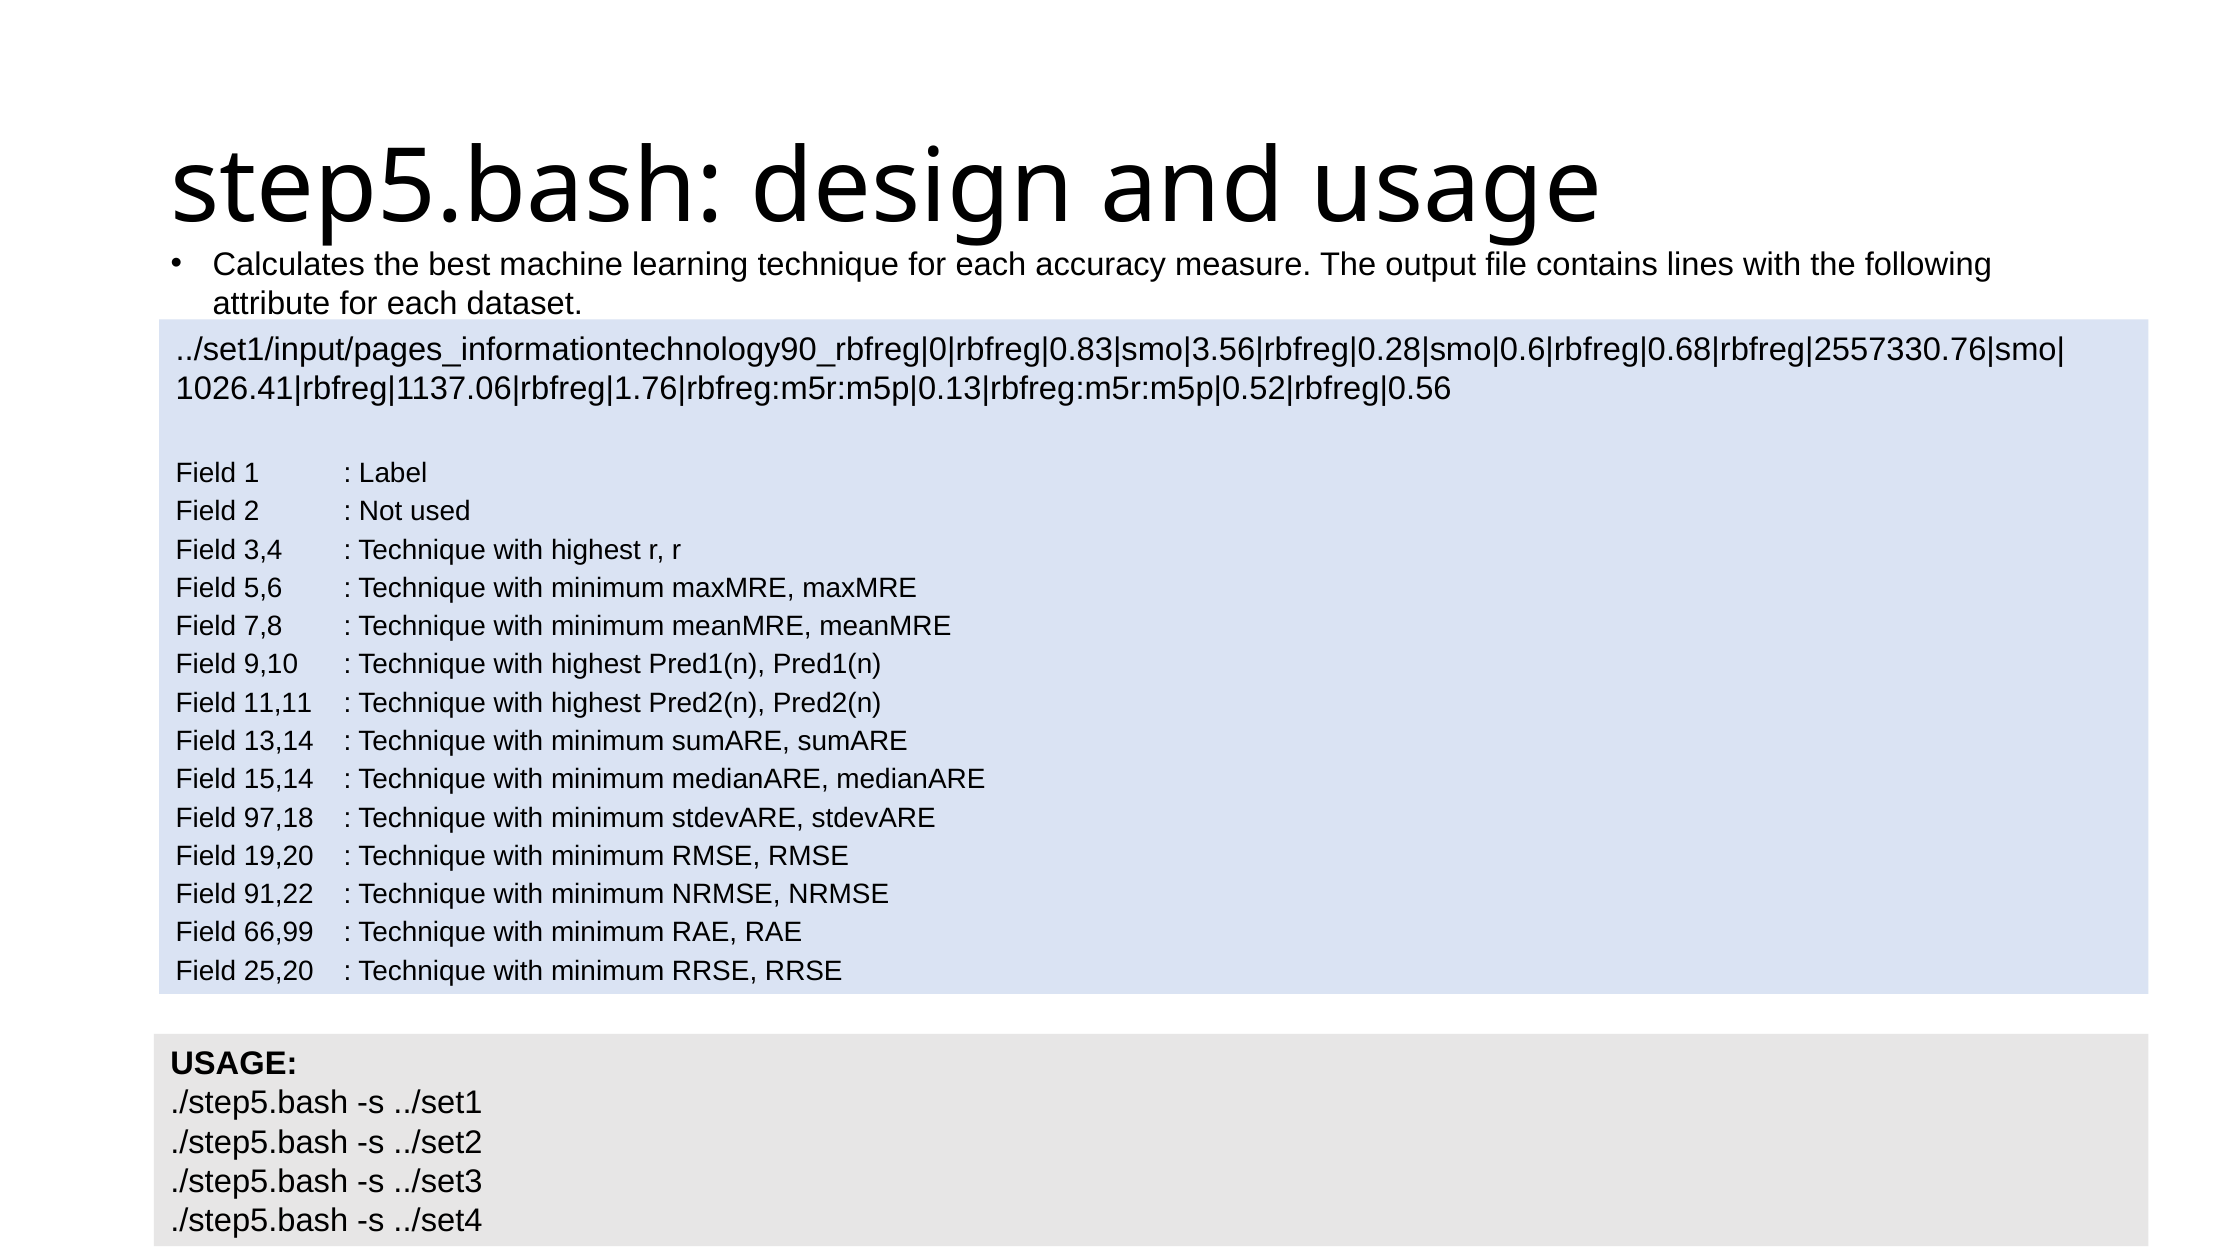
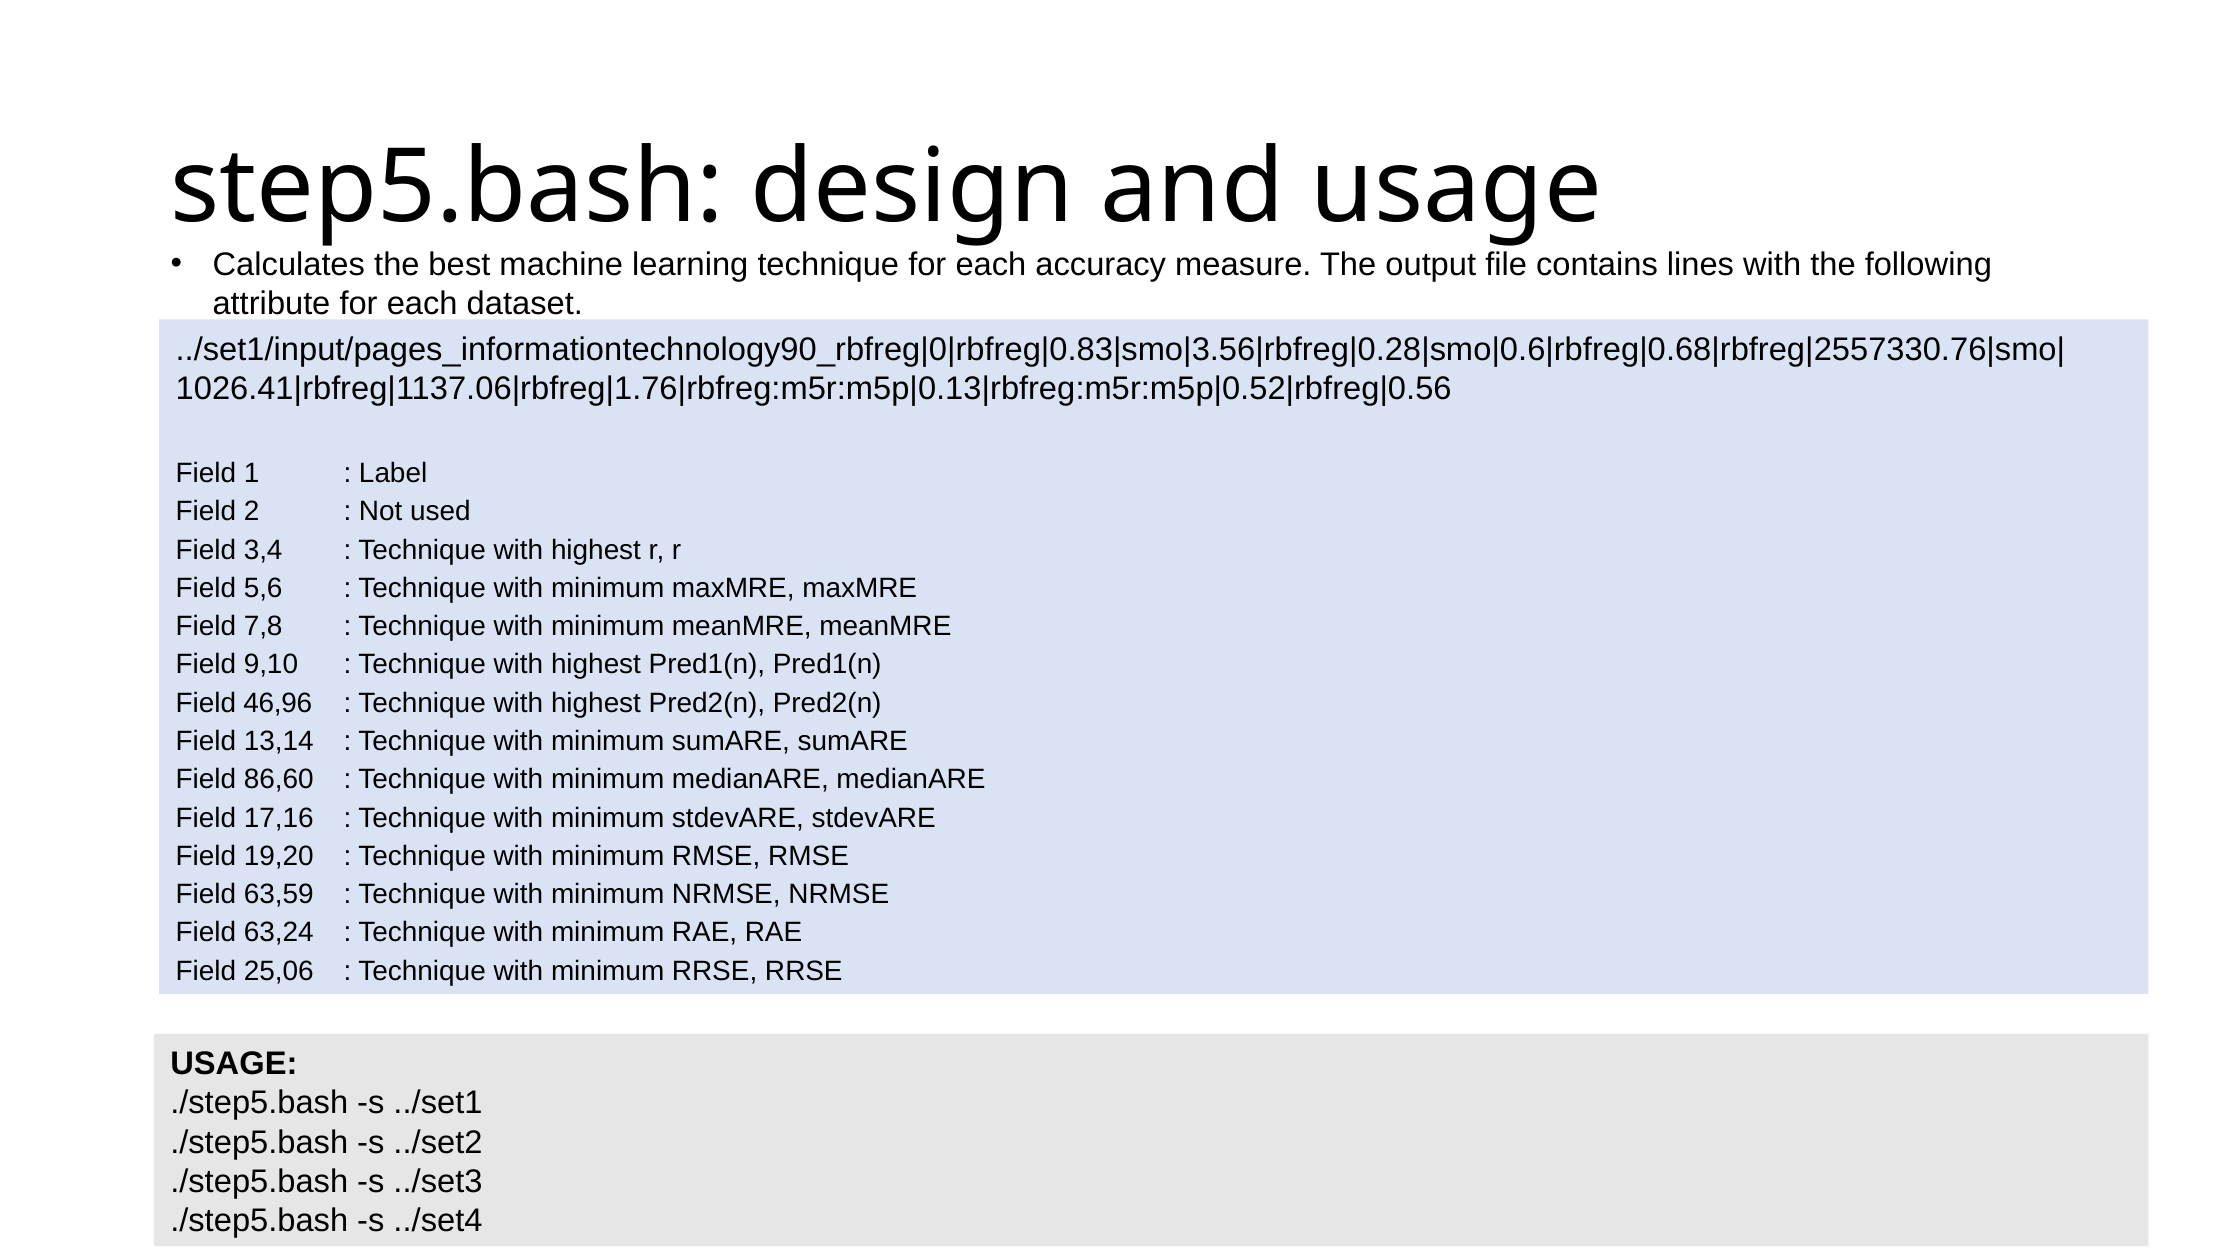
11,11: 11,11 -> 46,96 (278, 703)
15,14: 15,14 -> 86,60 (279, 779)
97,18: 97,18 -> 17,16 (279, 818)
91,22: 91,22 -> 63,59 (279, 894)
66,99: 66,99 -> 63,24 (279, 933)
25,20: 25,20 -> 25,06 (279, 971)
